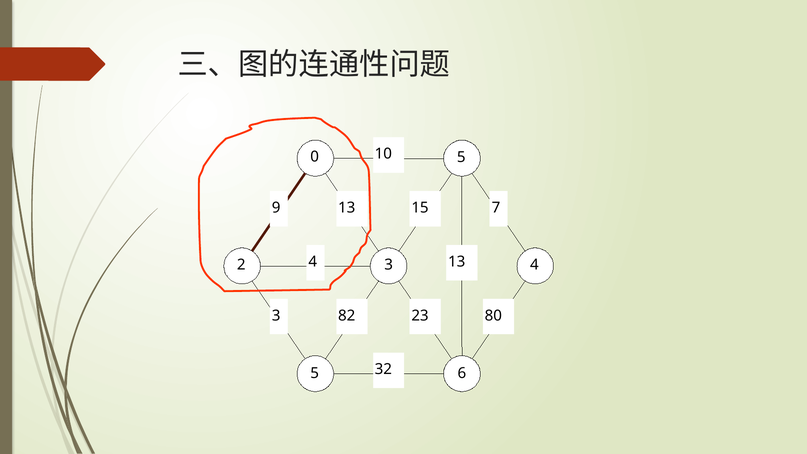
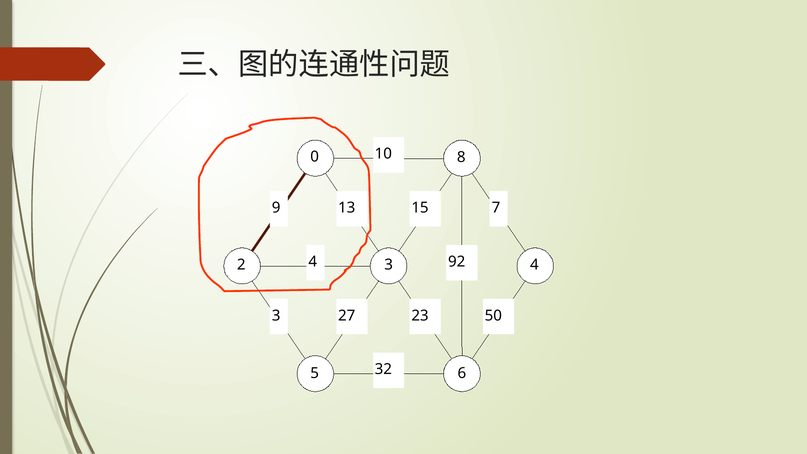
0 5: 5 -> 8 (461, 157)
4 13: 13 -> 92 (457, 262)
82: 82 -> 27 (347, 315)
80: 80 -> 50 (493, 315)
